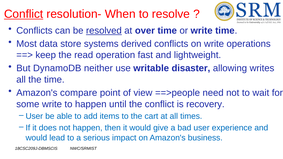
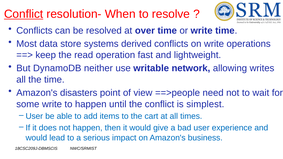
resolved underline: present -> none (104, 31)
disaster: disaster -> network (191, 68)
compare: compare -> disasters (79, 93)
recovery: recovery -> simplest (205, 104)
